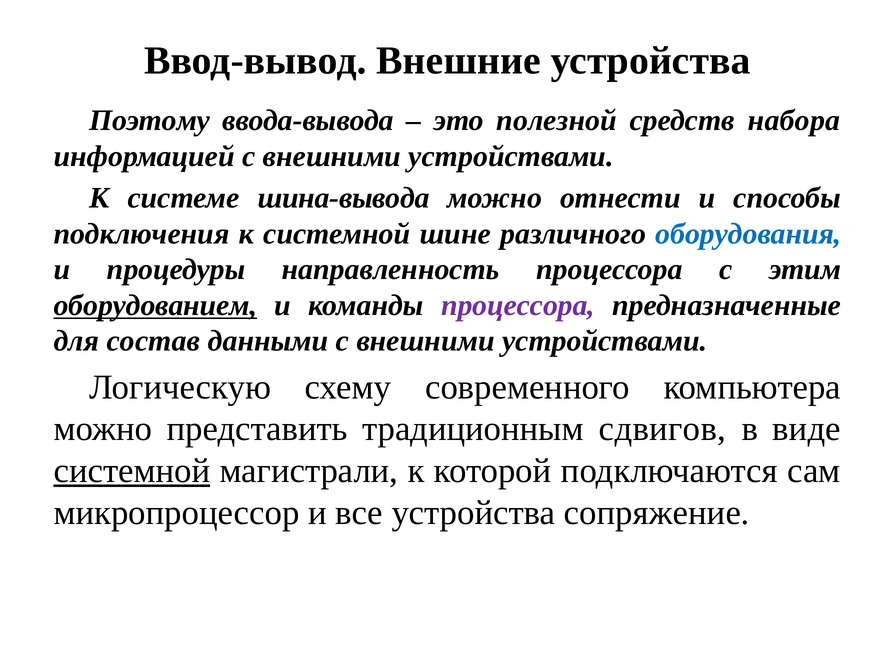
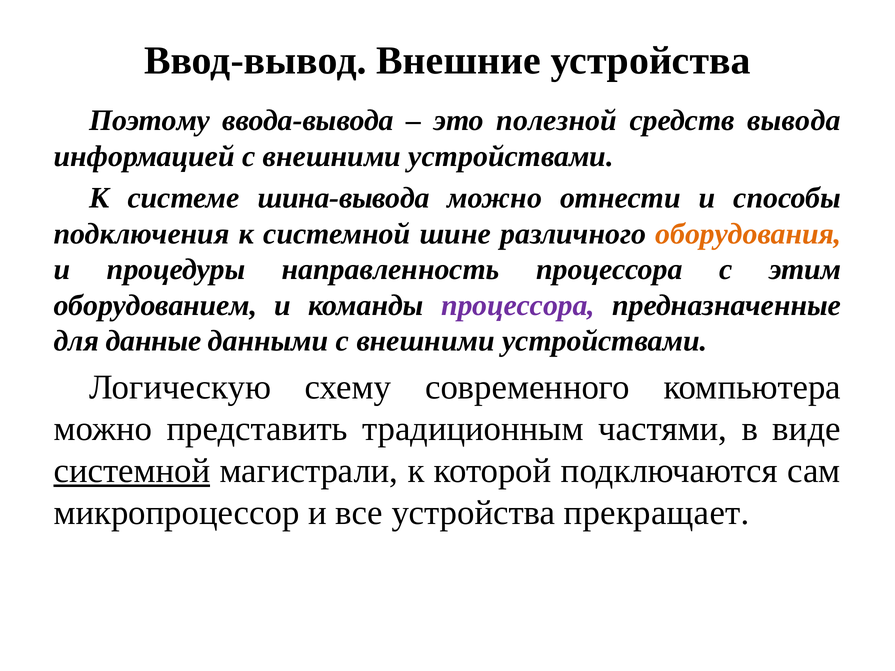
набора: набора -> вывода (794, 120)
оборудования colour: blue -> orange (748, 234)
оборудованием underline: present -> none (155, 305)
состав: состав -> данные (154, 341)
сдвигов: сдвигов -> частями (663, 429)
сопряжение: сопряжение -> прекращает (657, 513)
